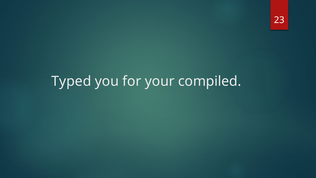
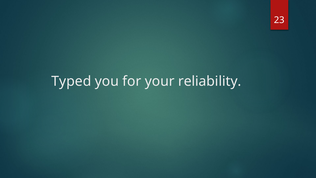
compiled: compiled -> reliability (210, 81)
